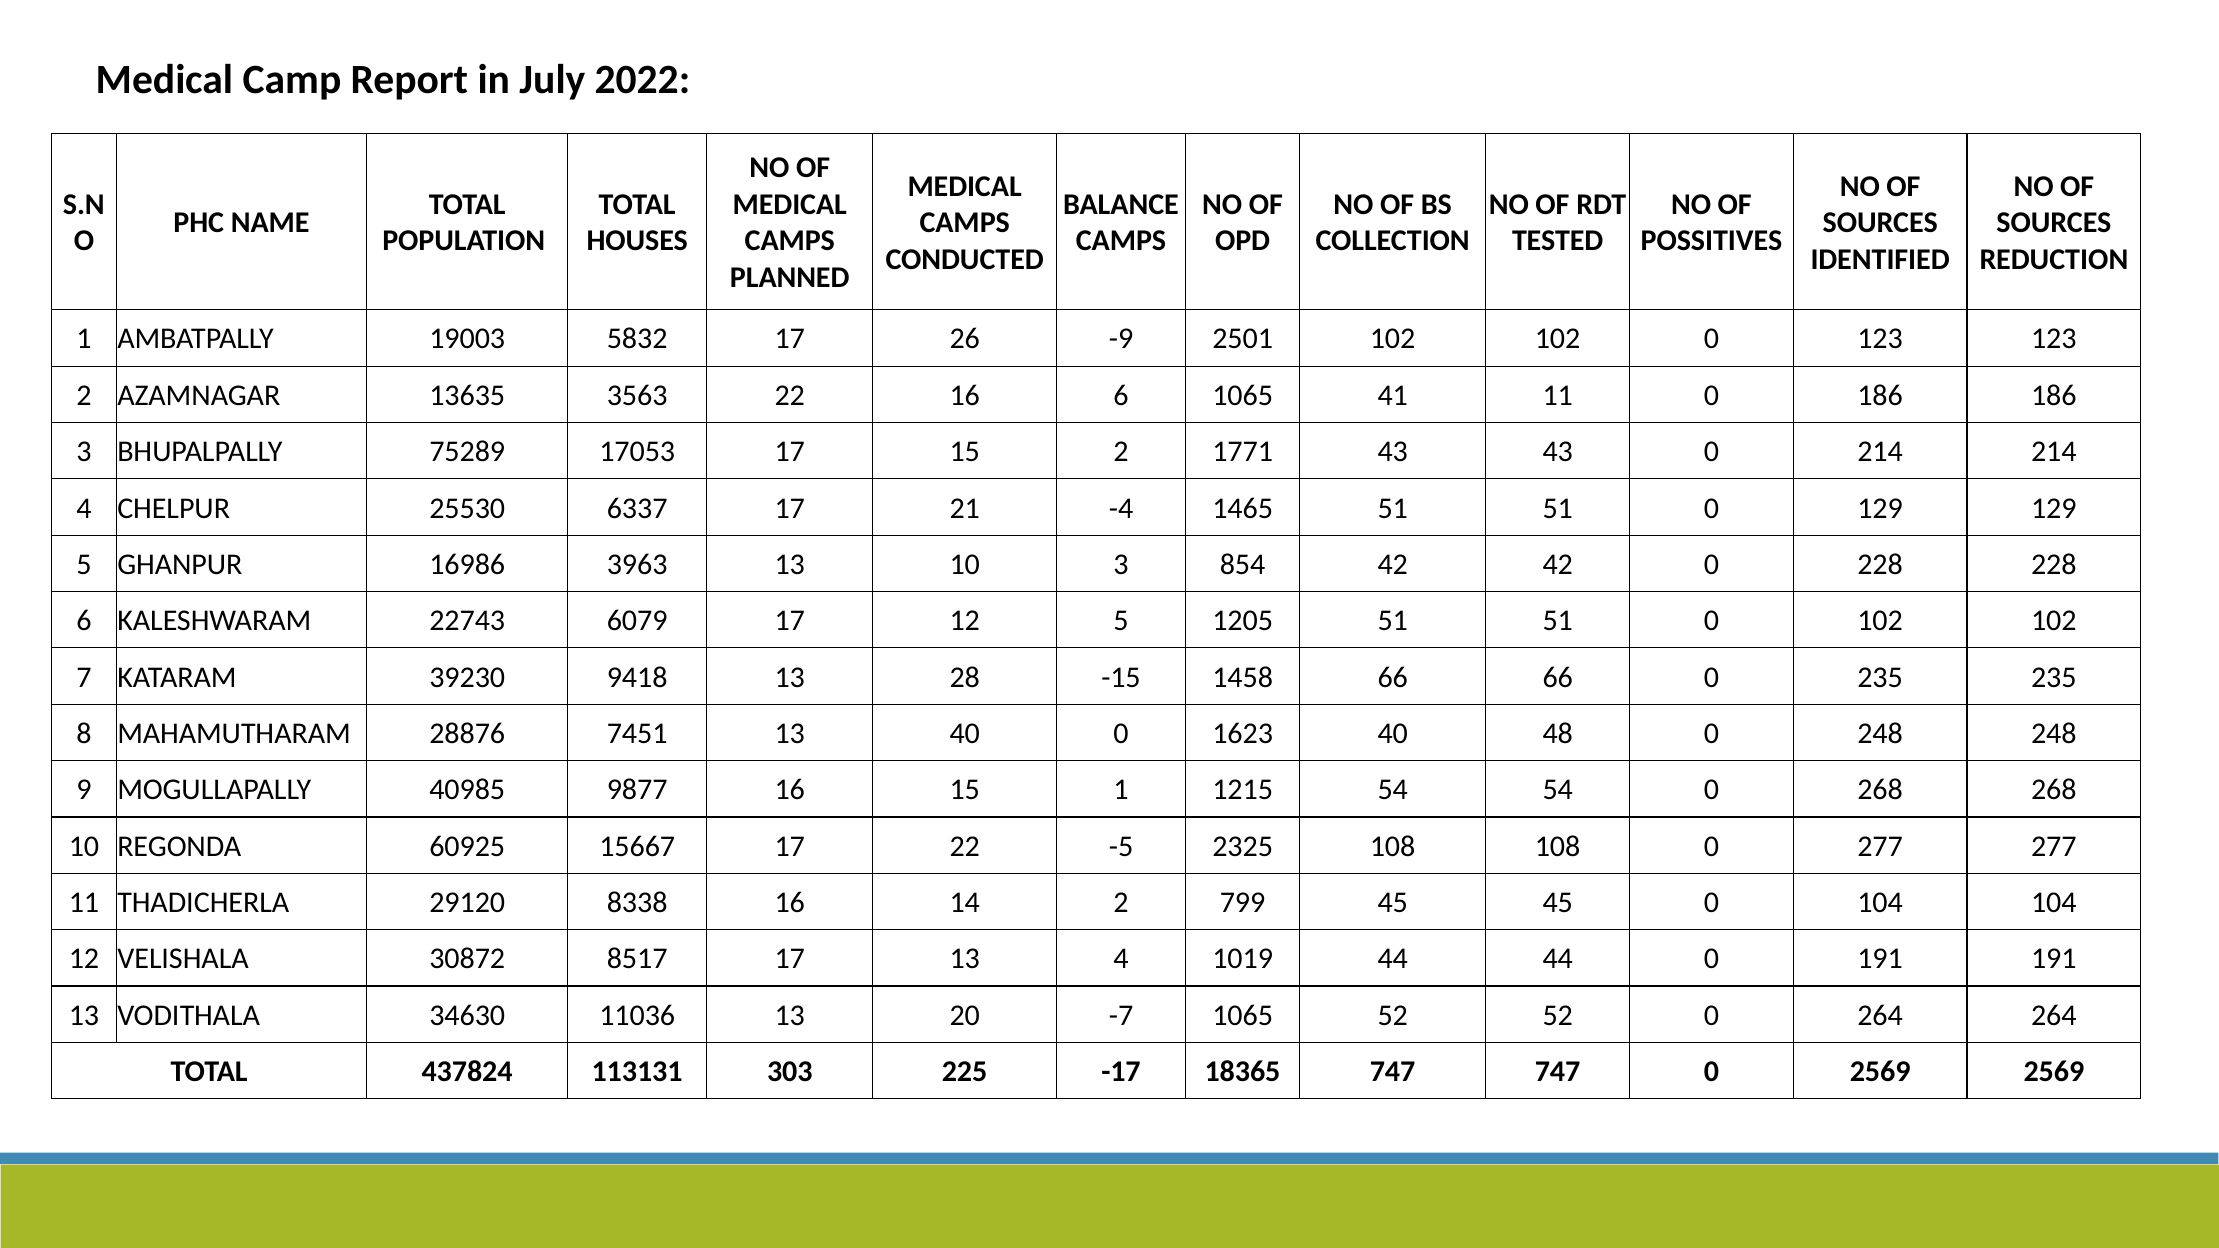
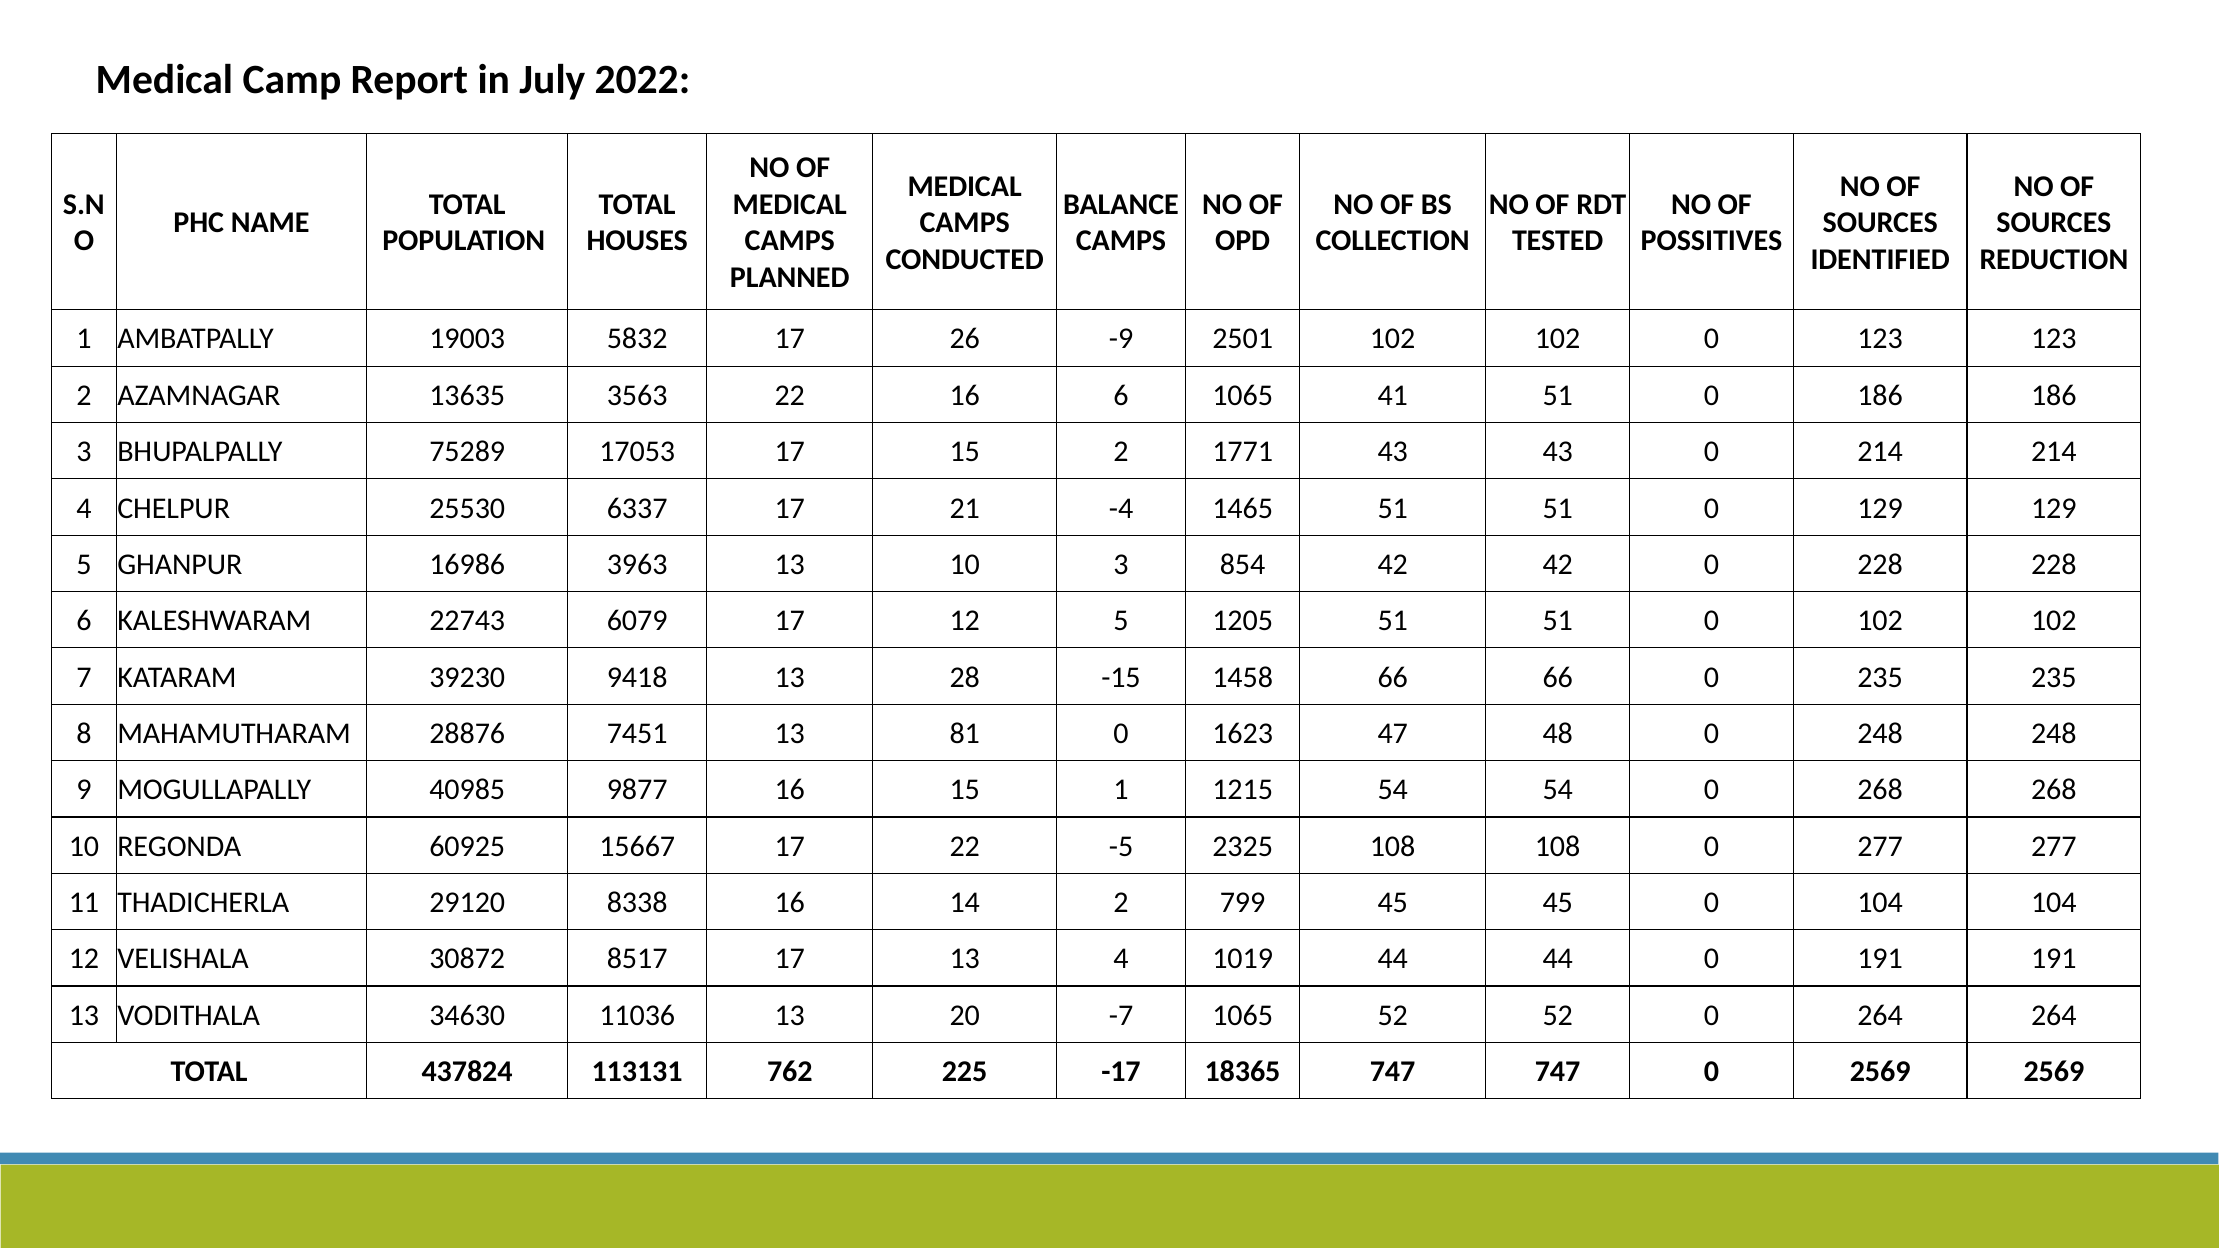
41 11: 11 -> 51 (1558, 395)
13 40: 40 -> 81 (965, 734)
1623 40: 40 -> 47 (1393, 734)
303: 303 -> 762 (790, 1072)
